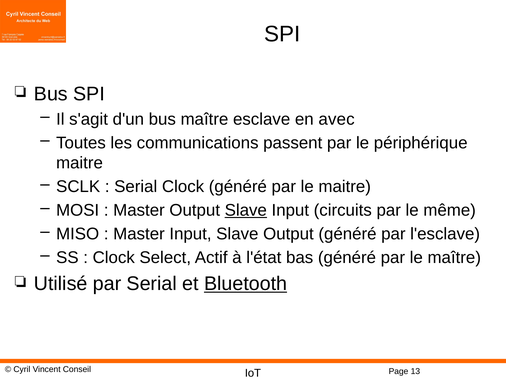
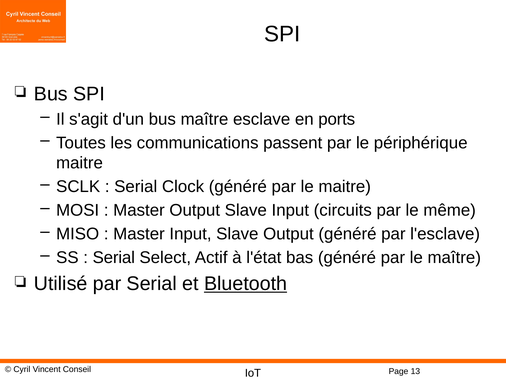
avec: avec -> ports (337, 119)
Slave underline: present -> none (246, 210)
Clock: Clock -> Serial (114, 257)
